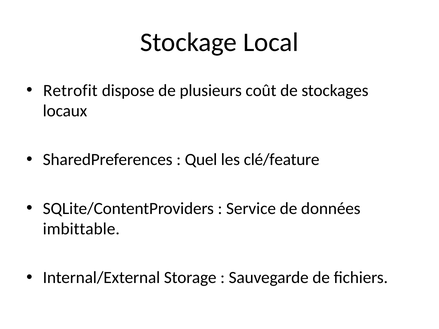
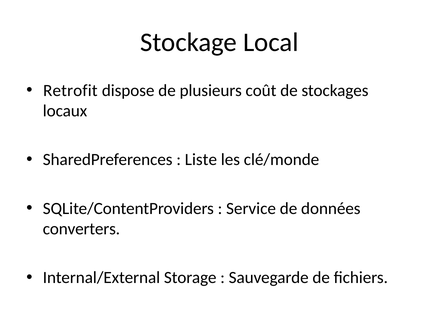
Quel: Quel -> Liste (201, 160)
clé/feature: clé/feature -> clé/monde (282, 160)
imbittable: imbittable -> converters (81, 229)
